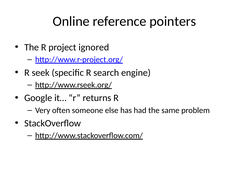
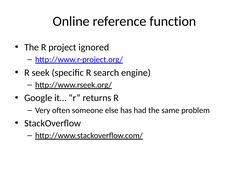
pointers: pointers -> function (173, 21)
